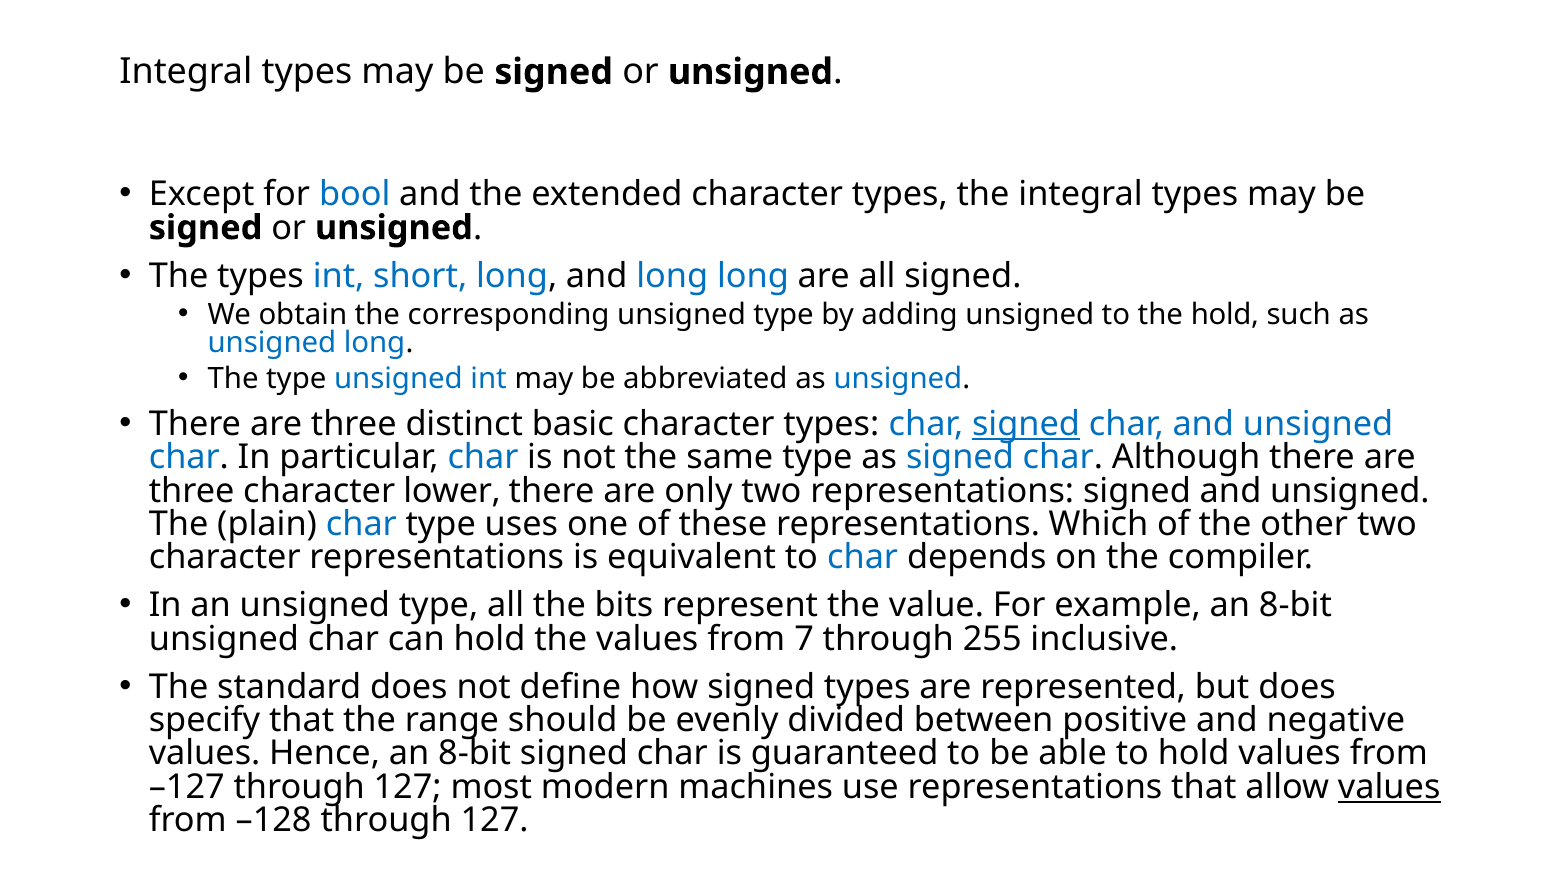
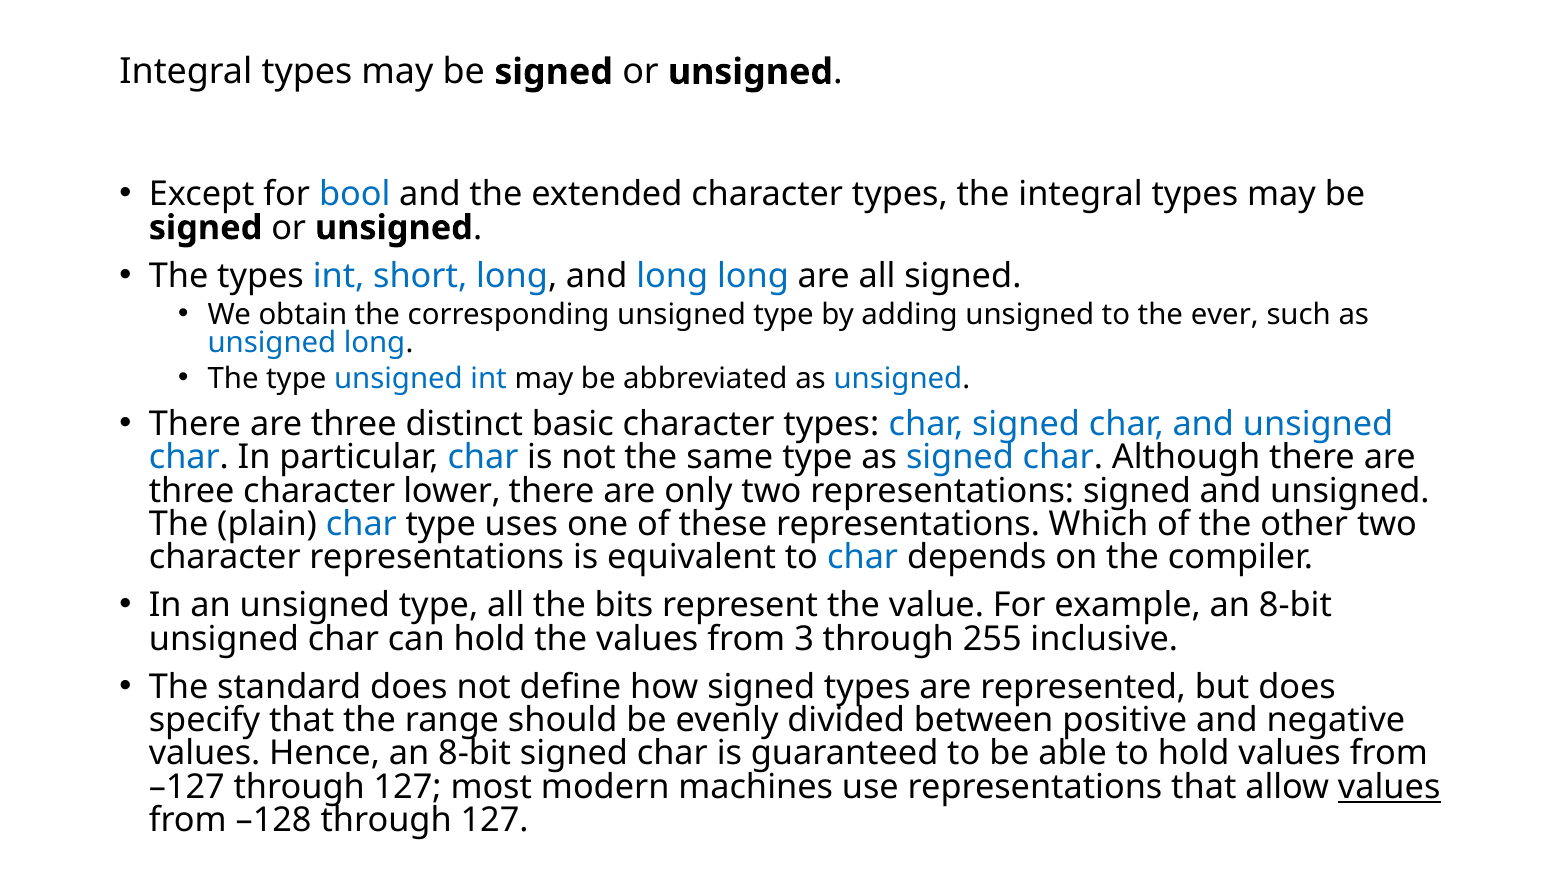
the hold: hold -> ever (1225, 314)
signed underline: present -> none (1026, 424)
7: 7 -> 3 (804, 638)
